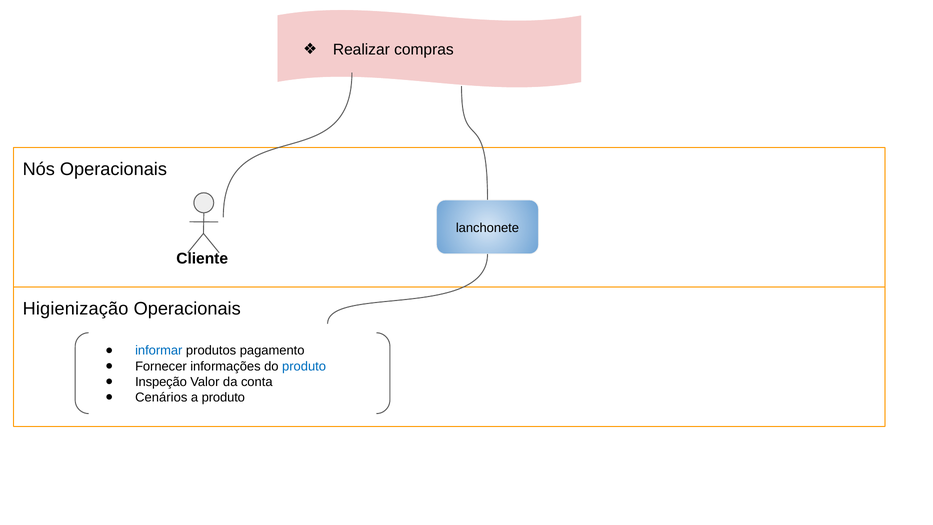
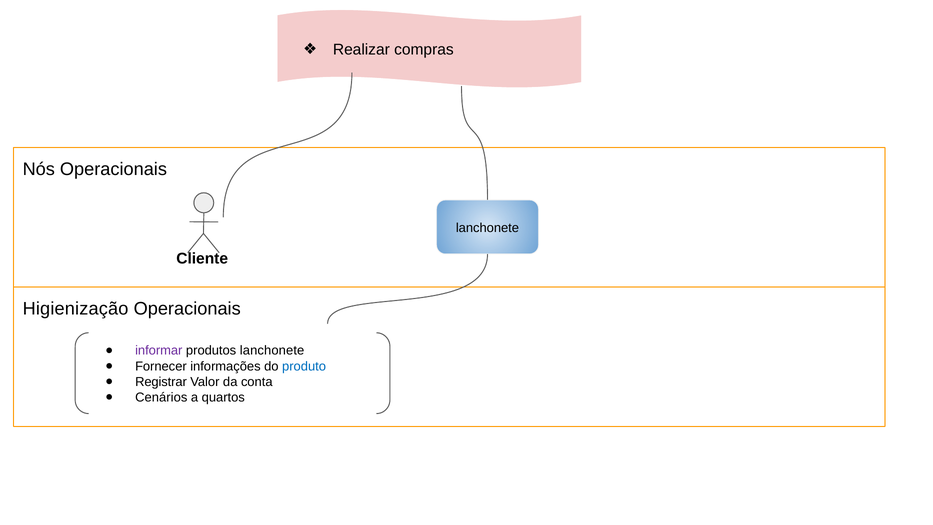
informar colour: blue -> purple (159, 351)
produtos pagamento: pagamento -> lanchonete (272, 351)
Inspeção: Inspeção -> Registrar (161, 382)
a produto: produto -> quartos (223, 397)
